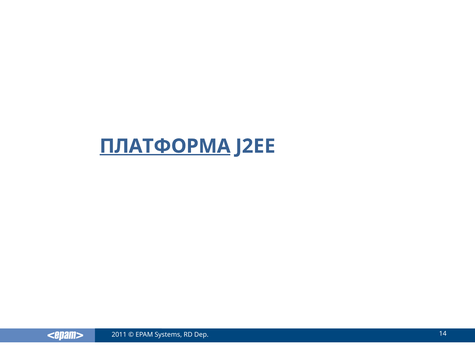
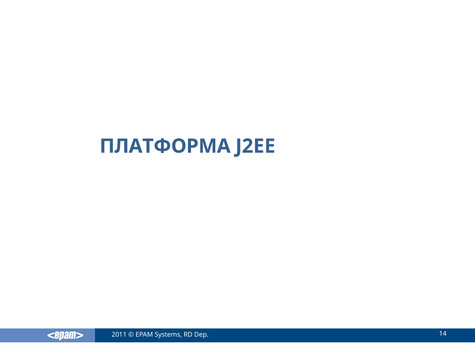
ПЛАТФОРМА underline: present -> none (165, 146)
